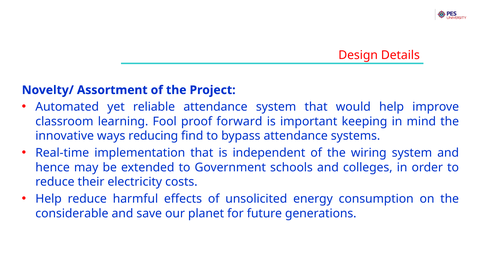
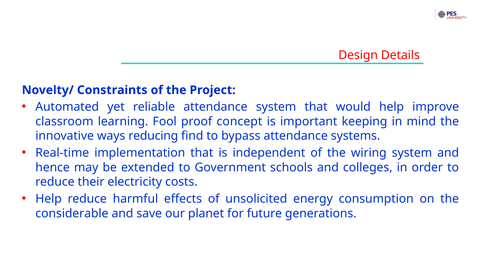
Assortment: Assortment -> Constraints (112, 90)
forward: forward -> concept (239, 122)
